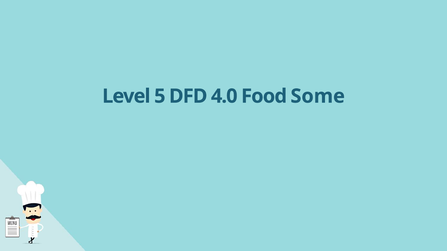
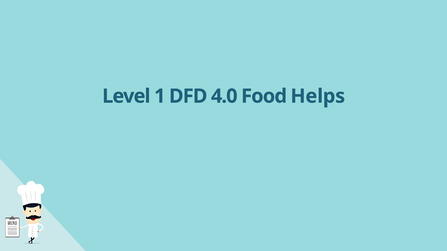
5: 5 -> 1 (160, 96)
Some: Some -> Helps (318, 96)
